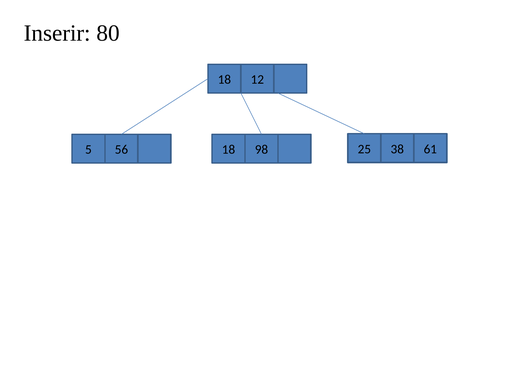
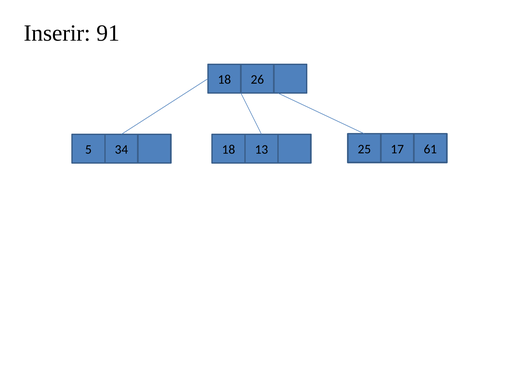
80: 80 -> 91 (108, 33)
12: 12 -> 26 (257, 80)
38: 38 -> 17 (397, 149)
56: 56 -> 34 (121, 150)
98: 98 -> 13 (261, 150)
